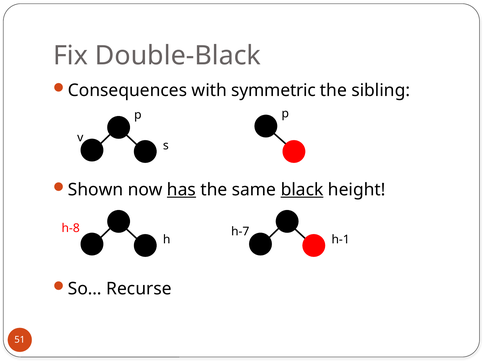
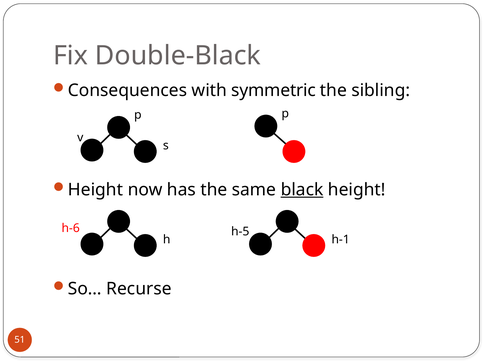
Shown: Shown -> Height (95, 190)
has underline: present -> none (181, 190)
h-8: h-8 -> h-6 (71, 228)
h-7: h-7 -> h-5 (240, 232)
